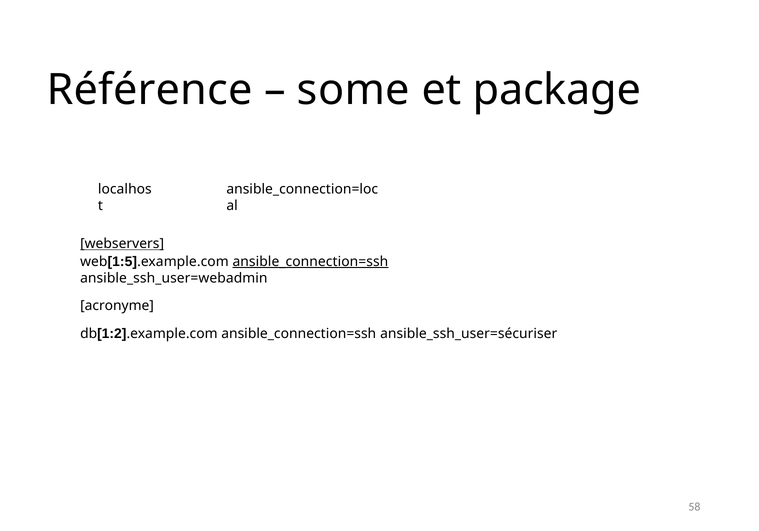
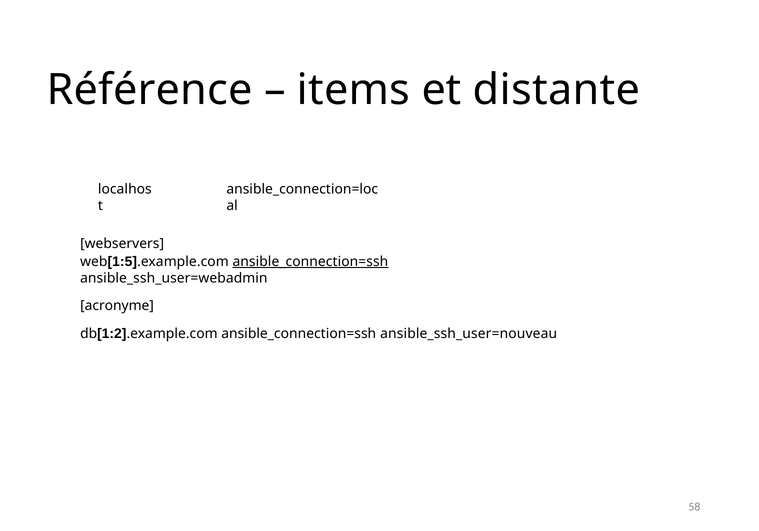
some: some -> items (354, 90)
package: package -> distante (557, 90)
webservers underline: present -> none (122, 244)
ansible_ssh_user=sécuriser: ansible_ssh_user=sécuriser -> ansible_ssh_user=nouveau (469, 334)
